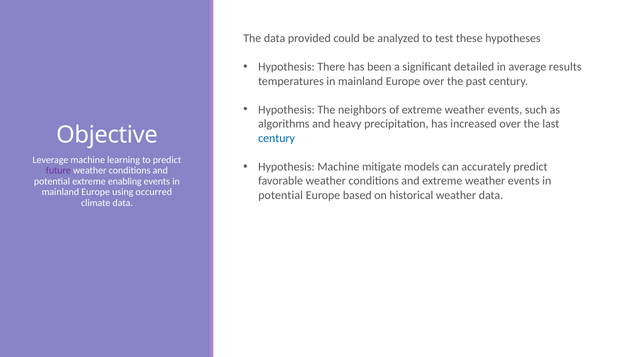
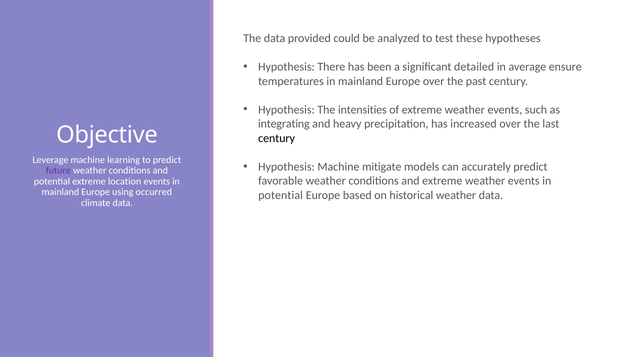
results: results -> ensure (565, 67)
neighbors: neighbors -> intensities (362, 110)
algorithms: algorithms -> integrating (284, 124)
century colour: blue -> black (277, 138)
enabling: enabling -> location (125, 181)
